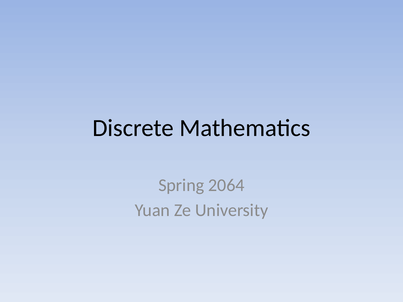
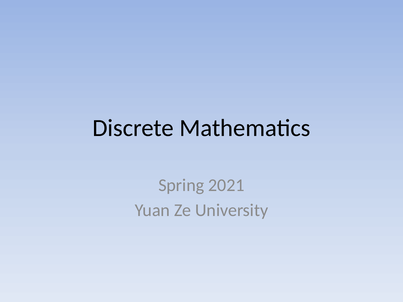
2064: 2064 -> 2021 (226, 185)
